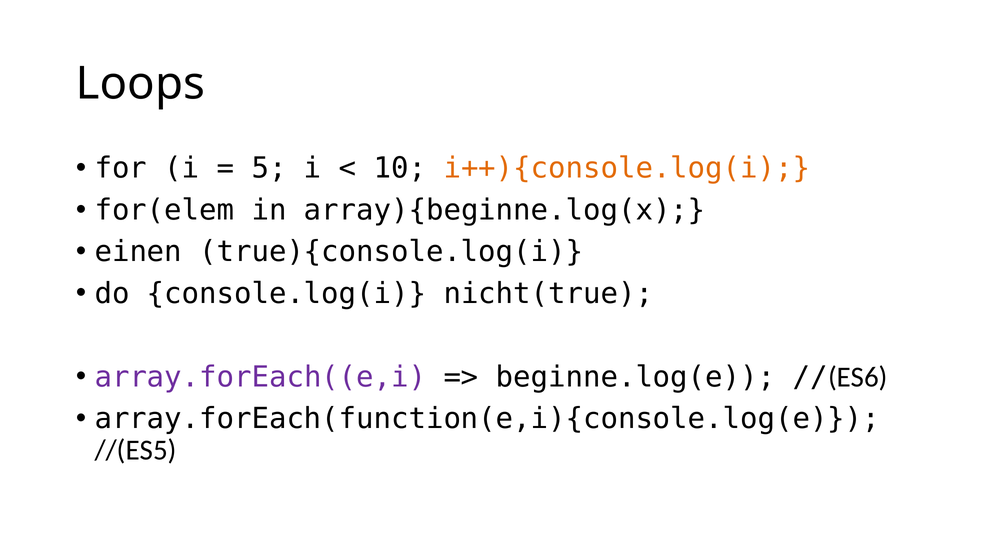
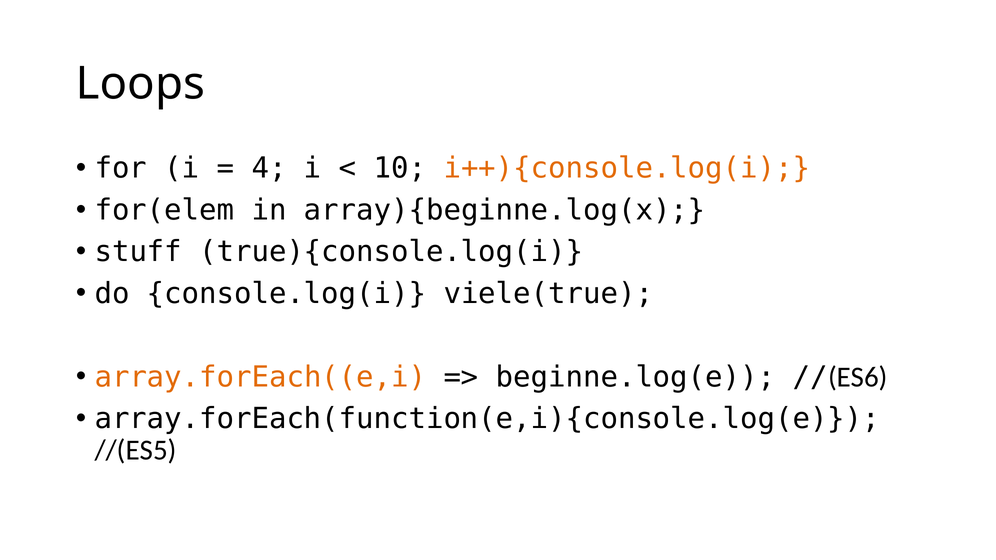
5: 5 -> 4 (269, 168)
einen: einen -> stuff (138, 252)
nicht(true: nicht(true -> viele(true (548, 294)
array.forEach((e,i colour: purple -> orange (260, 377)
